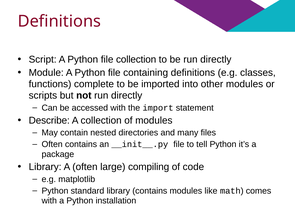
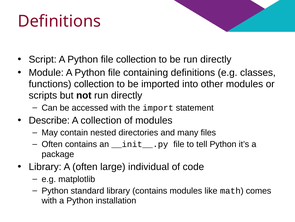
functions complete: complete -> collection (94, 84)
compiling: compiling -> individual (149, 166)
